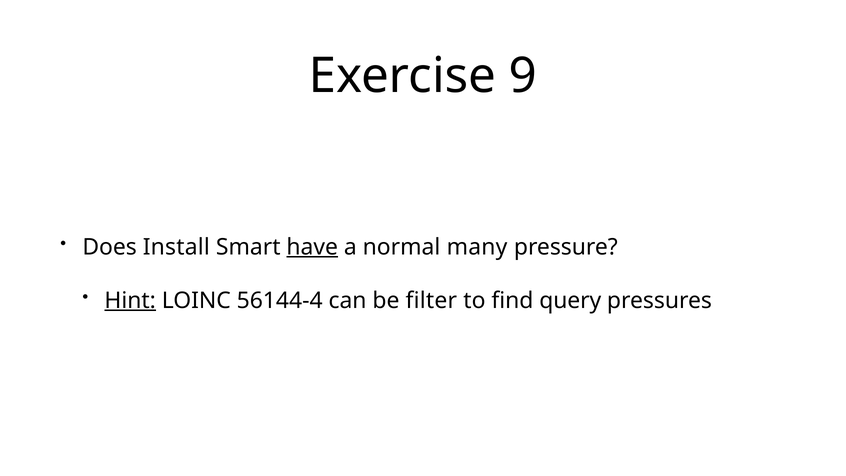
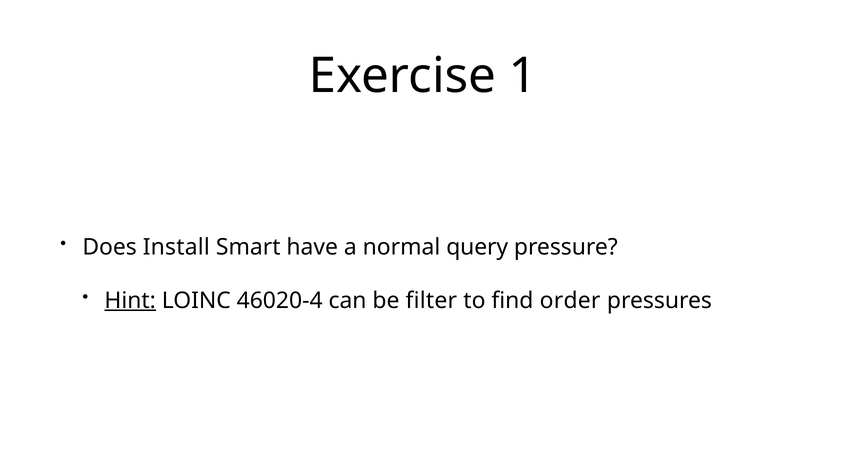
9: 9 -> 1 (523, 76)
have underline: present -> none (312, 247)
many: many -> query (477, 247)
56144-4: 56144-4 -> 46020-4 (280, 300)
query: query -> order (570, 300)
